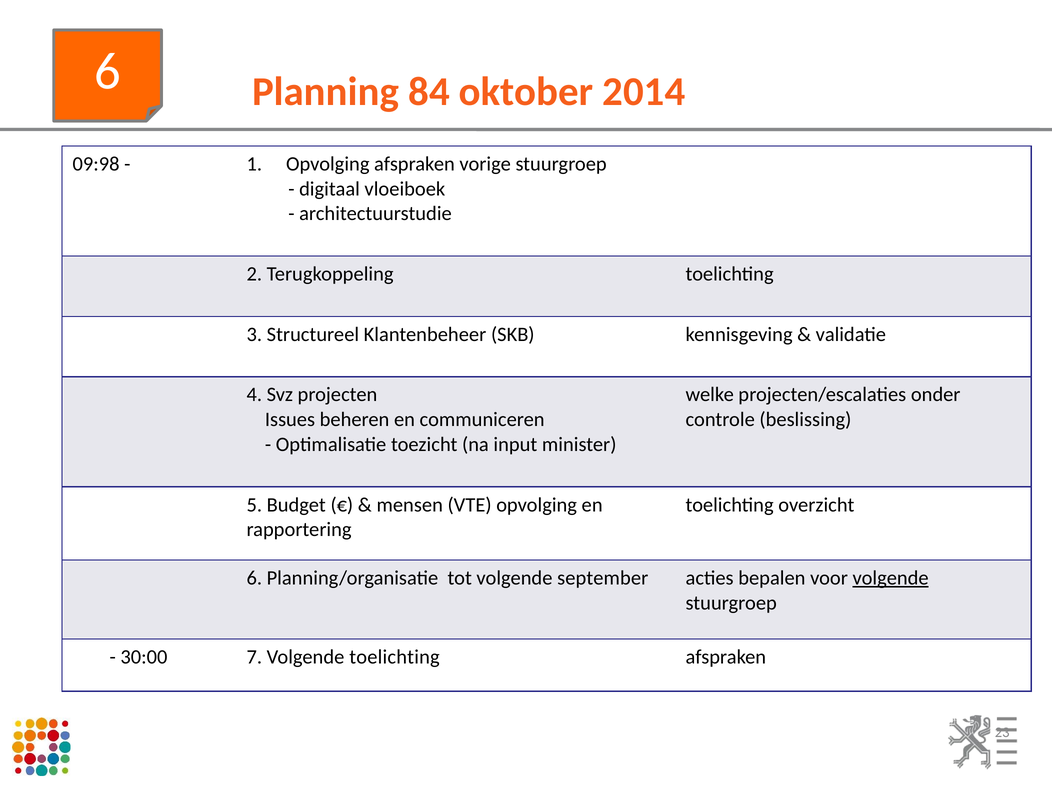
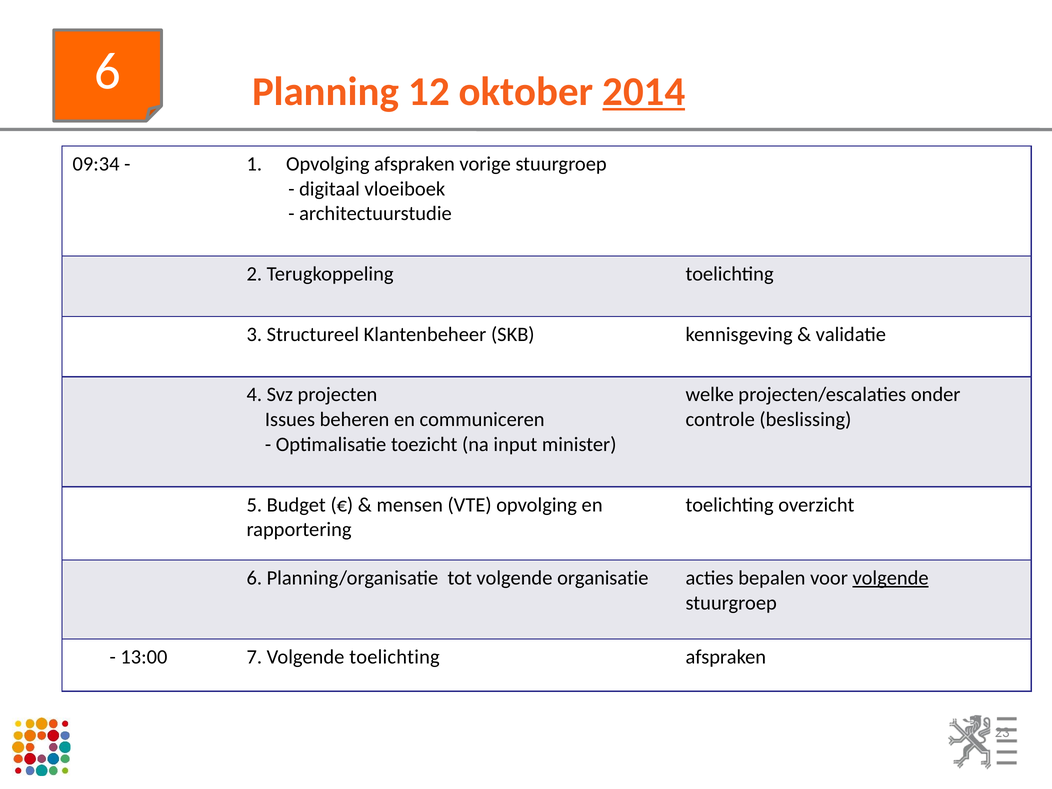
84: 84 -> 12 (429, 92)
2014 underline: none -> present (644, 92)
09:98: 09:98 -> 09:34 (96, 164)
september: september -> organisatie (603, 578)
30:00: 30:00 -> 13:00 (144, 657)
